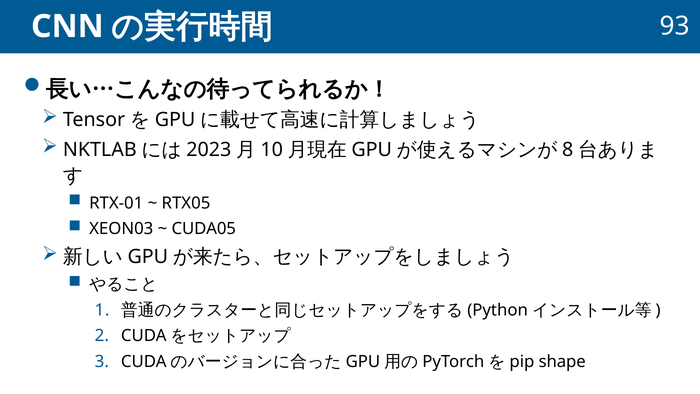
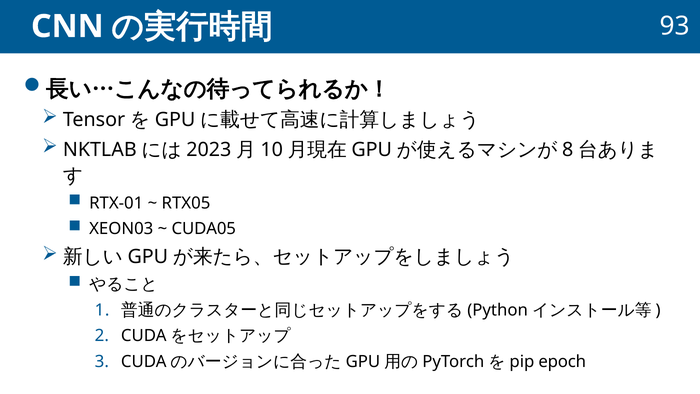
shape: shape -> epoch (562, 361)
